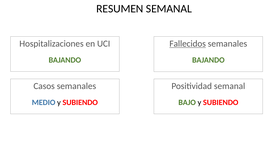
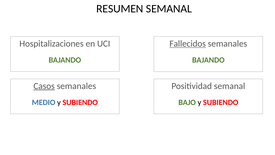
Casos underline: none -> present (44, 86)
